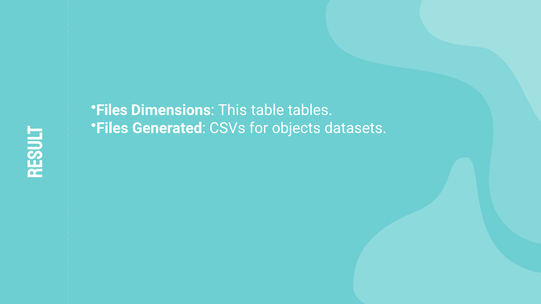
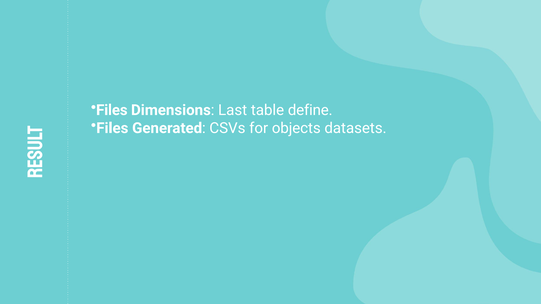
This: This -> Last (233, 110)
tables: tables -> define (310, 110)
